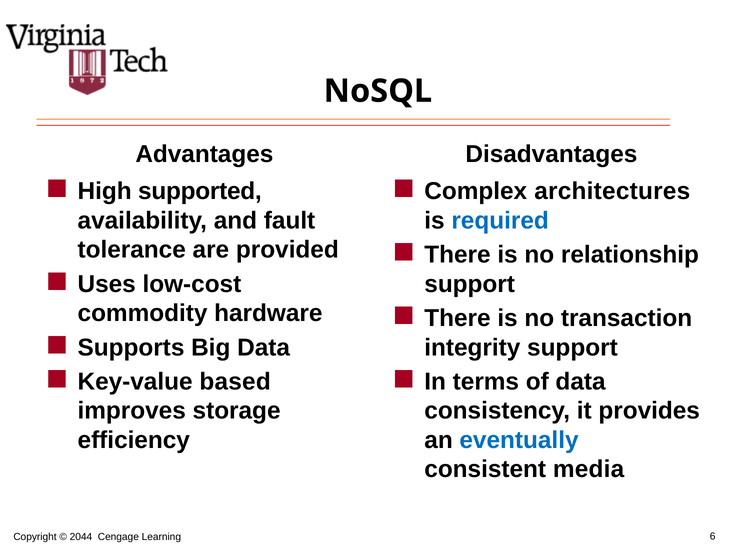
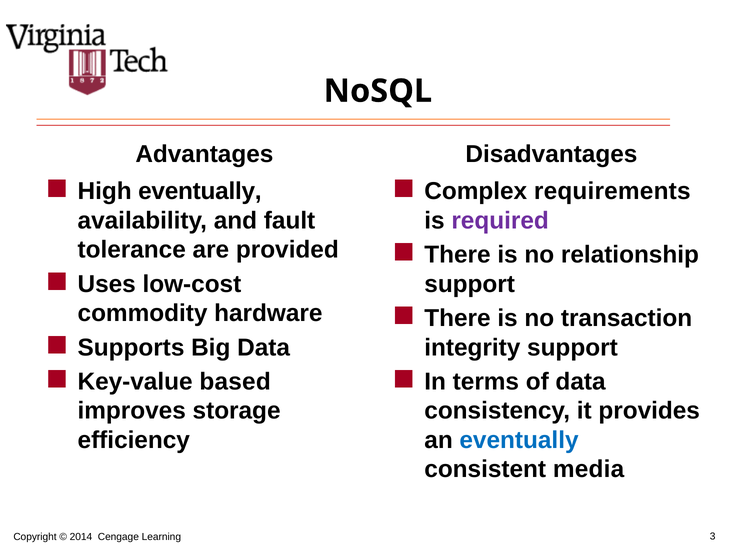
High supported: supported -> eventually (200, 191)
architectures: architectures -> requirements (612, 191)
required colour: blue -> purple (500, 220)
2044: 2044 -> 2014 (81, 536)
6: 6 -> 3 (713, 536)
